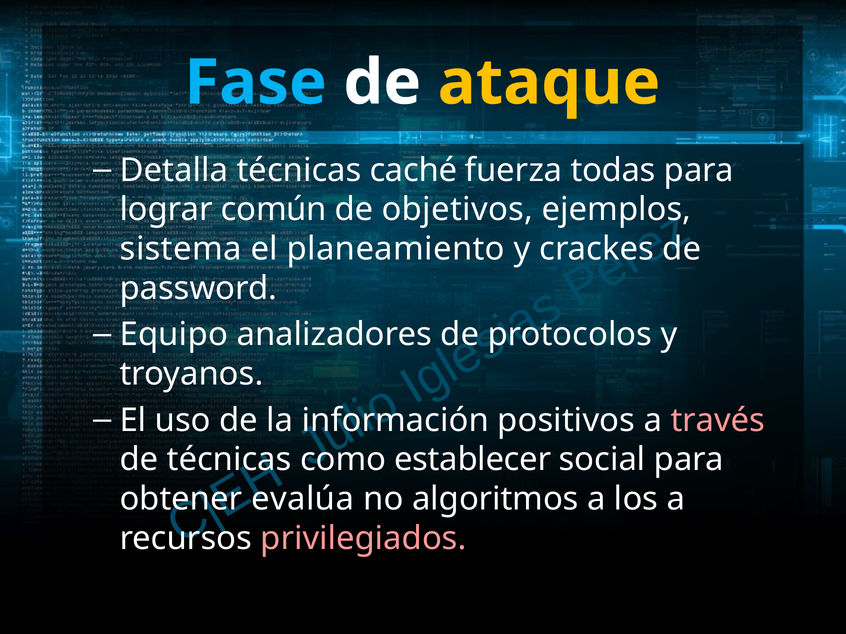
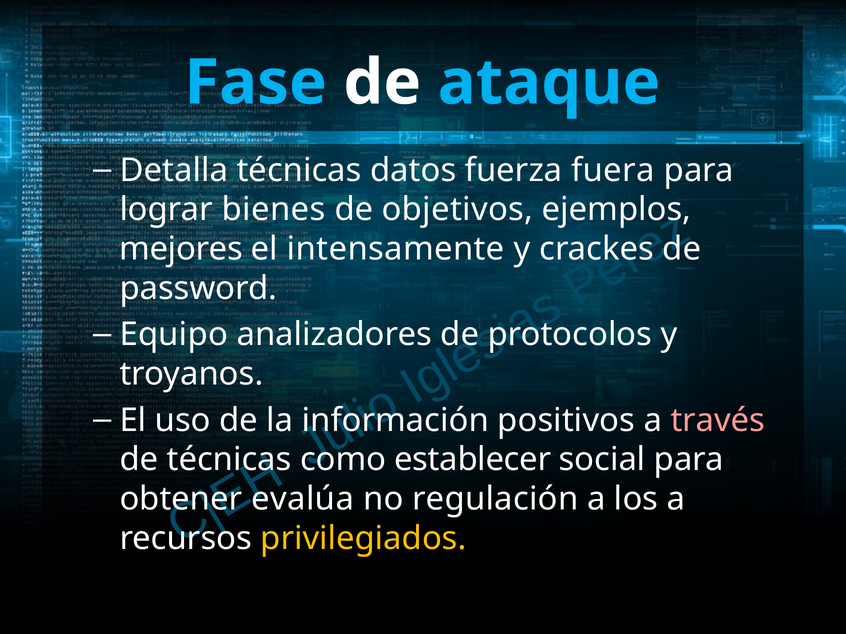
ataque colour: yellow -> light blue (549, 83)
caché: caché -> datos (413, 170)
todas: todas -> fuera (613, 170)
común: común -> bienes (274, 210)
sistema: sistema -> mejores (181, 249)
planeamiento: planeamiento -> intensamente (396, 249)
algoritmos: algoritmos -> regulación (495, 500)
privilegiados colour: pink -> yellow (363, 539)
